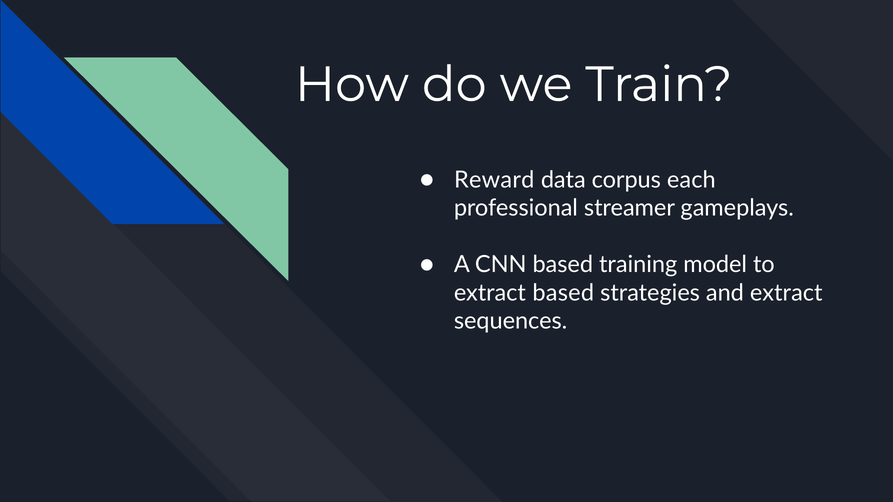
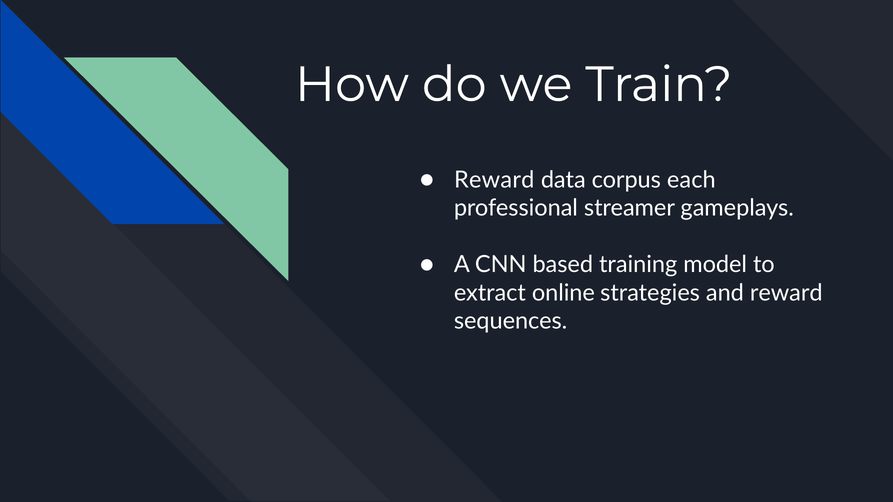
extract based: based -> online (563, 293)
and extract: extract -> reward (786, 293)
